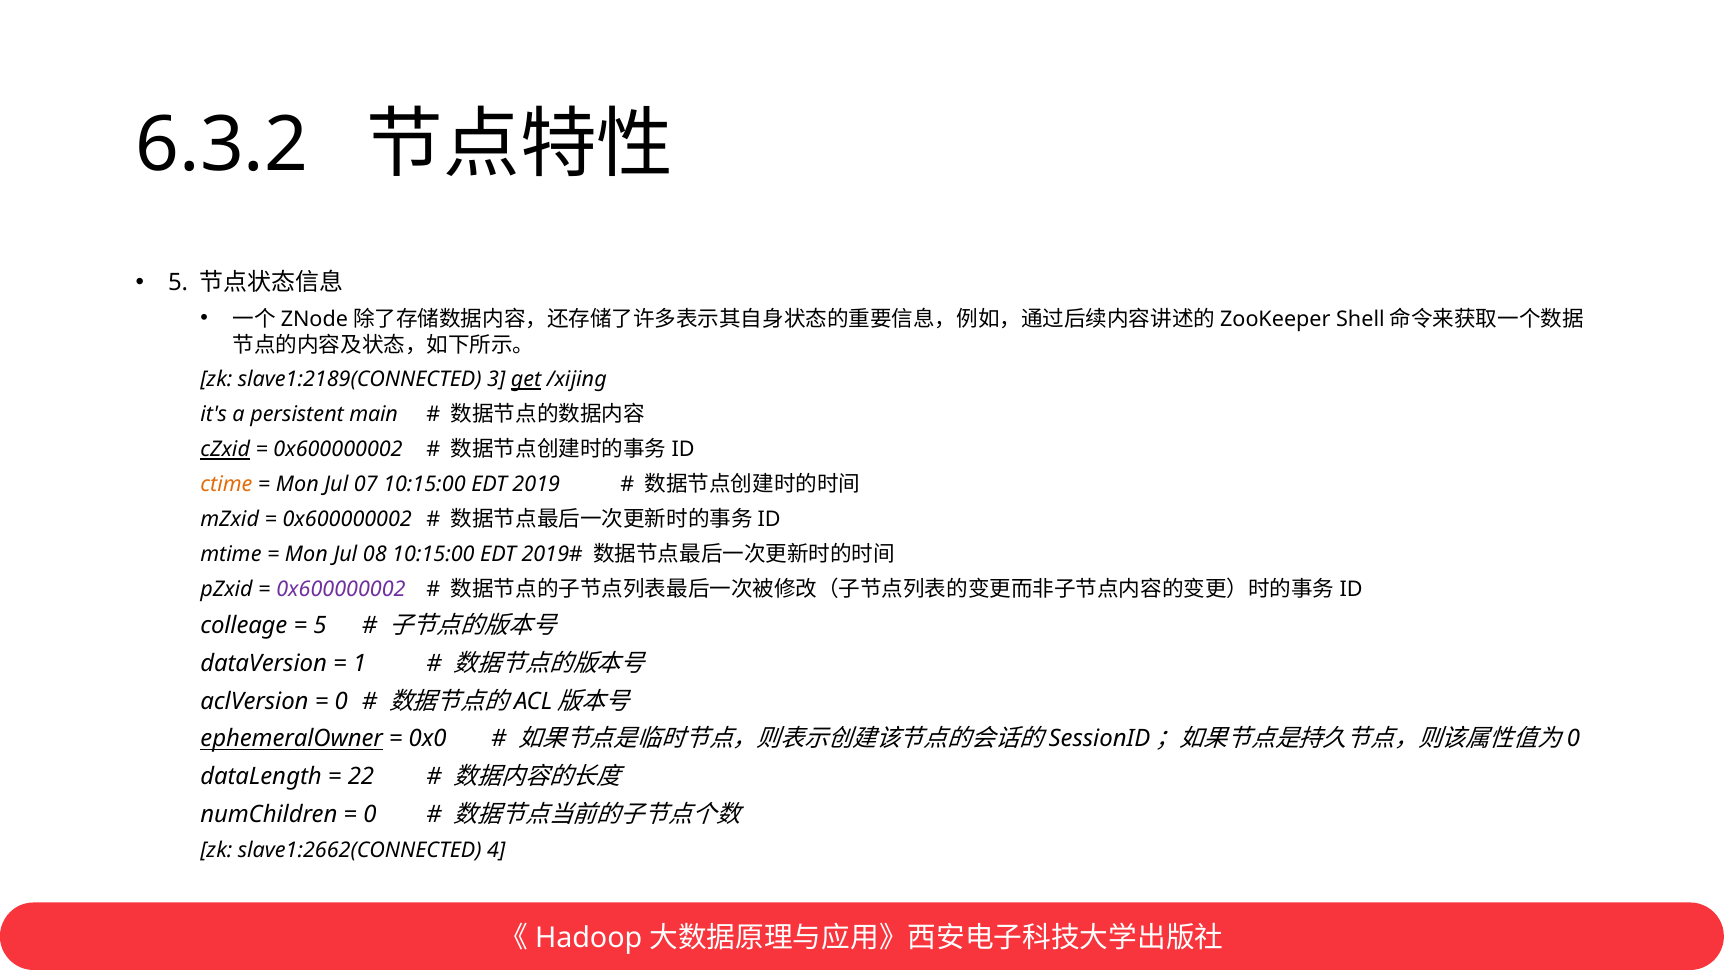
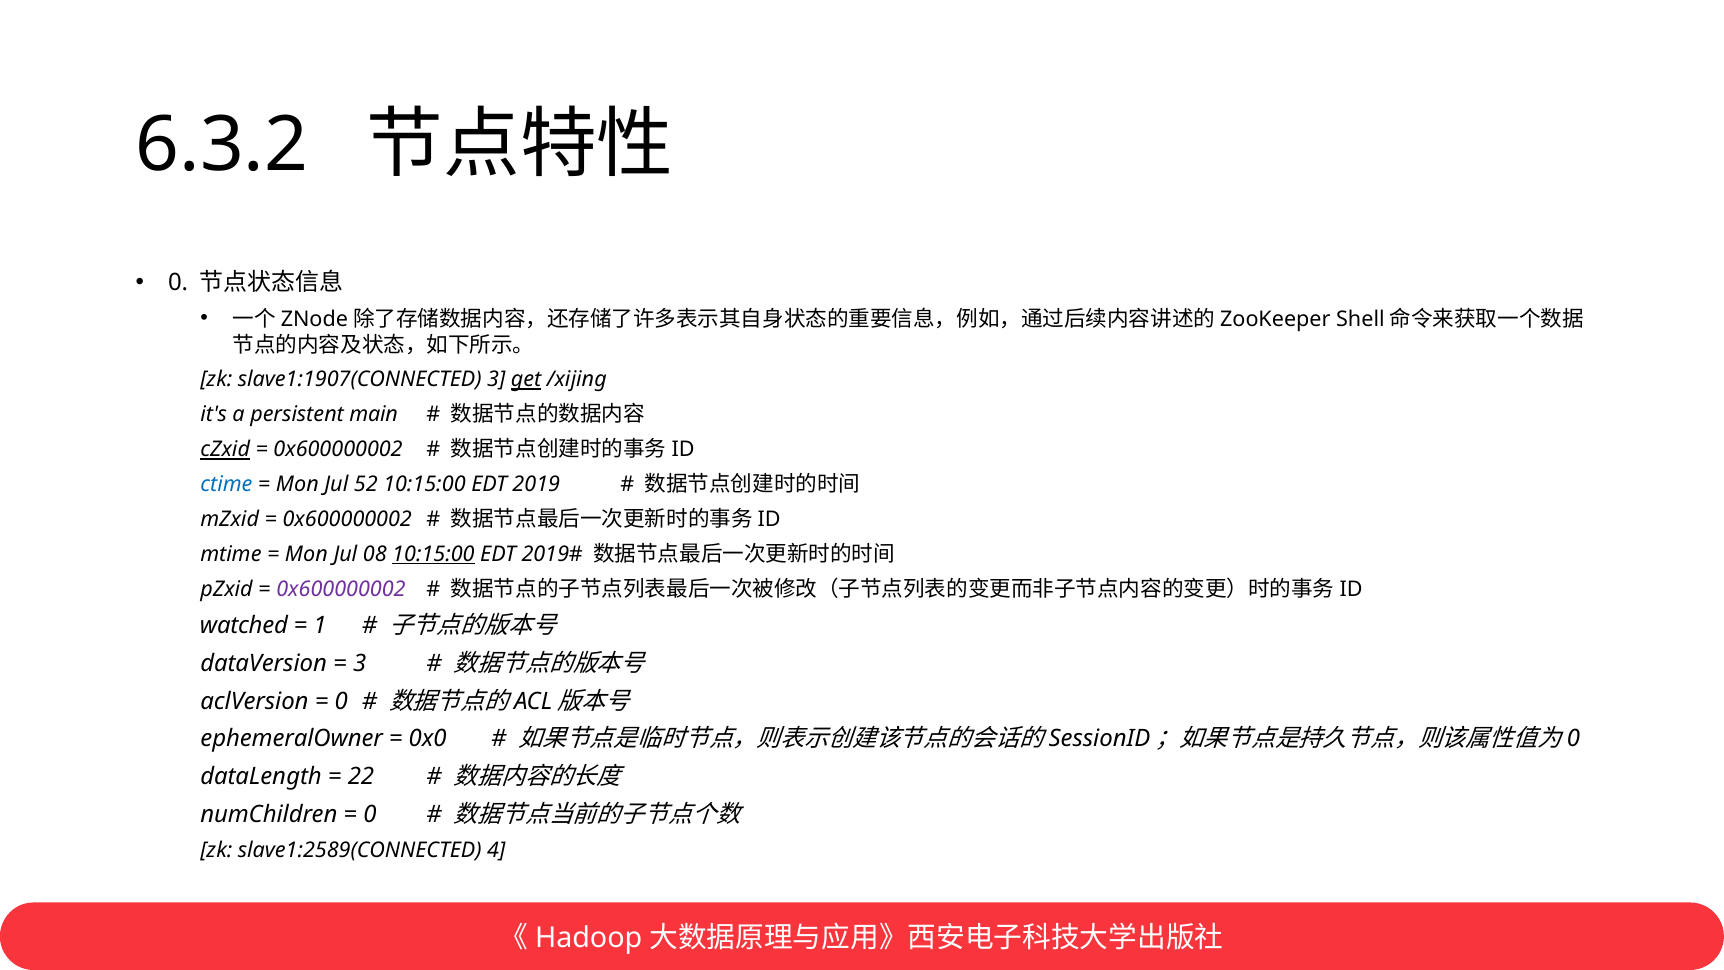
5: 5 -> 0 (178, 283)
slave1:2189(CONNECTED: slave1:2189(CONNECTED -> slave1:1907(CONNECTED (360, 380)
ctime colour: orange -> blue (226, 484)
07: 07 -> 52 (366, 484)
10:15:00 underline: none -> present (433, 554)
colleage: colleage -> watched (244, 626)
5: 5 -> 1 (320, 626)
1: 1 -> 3 (360, 663)
ephemeralOwner underline: present -> none (292, 739)
slave1:2662(CONNECTED: slave1:2662(CONNECTED -> slave1:2589(CONNECTED (360, 850)
